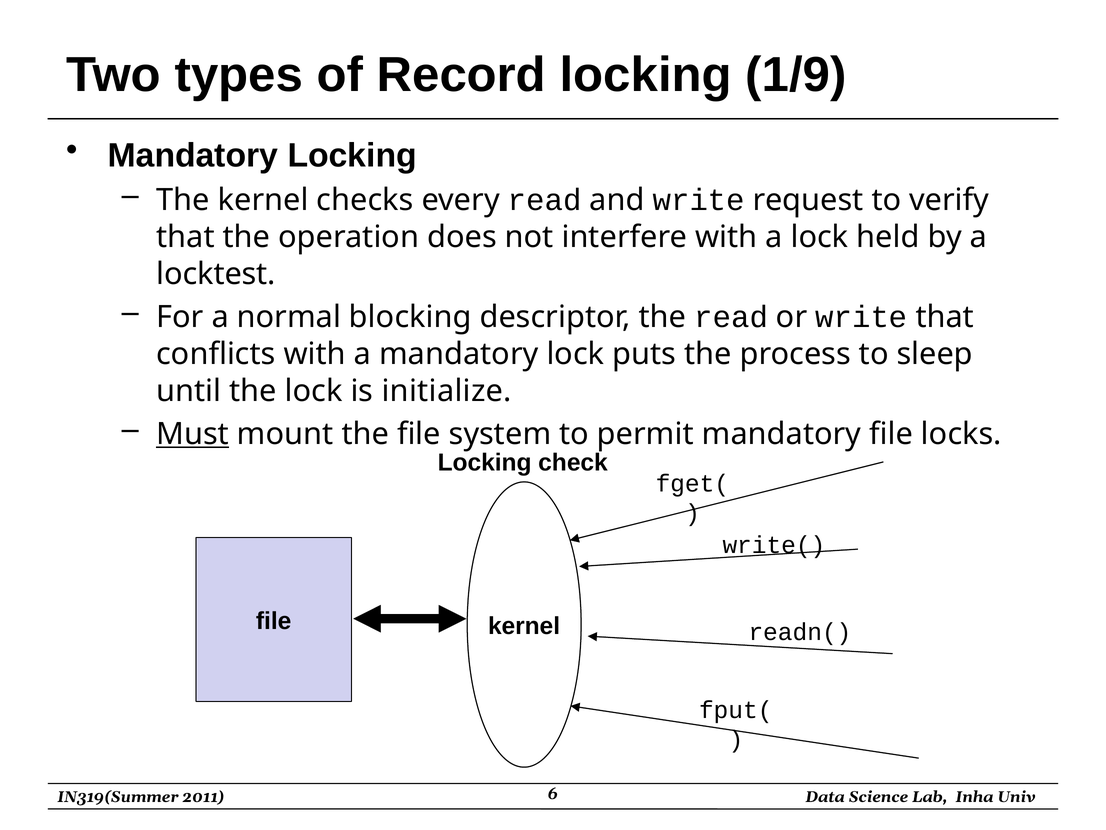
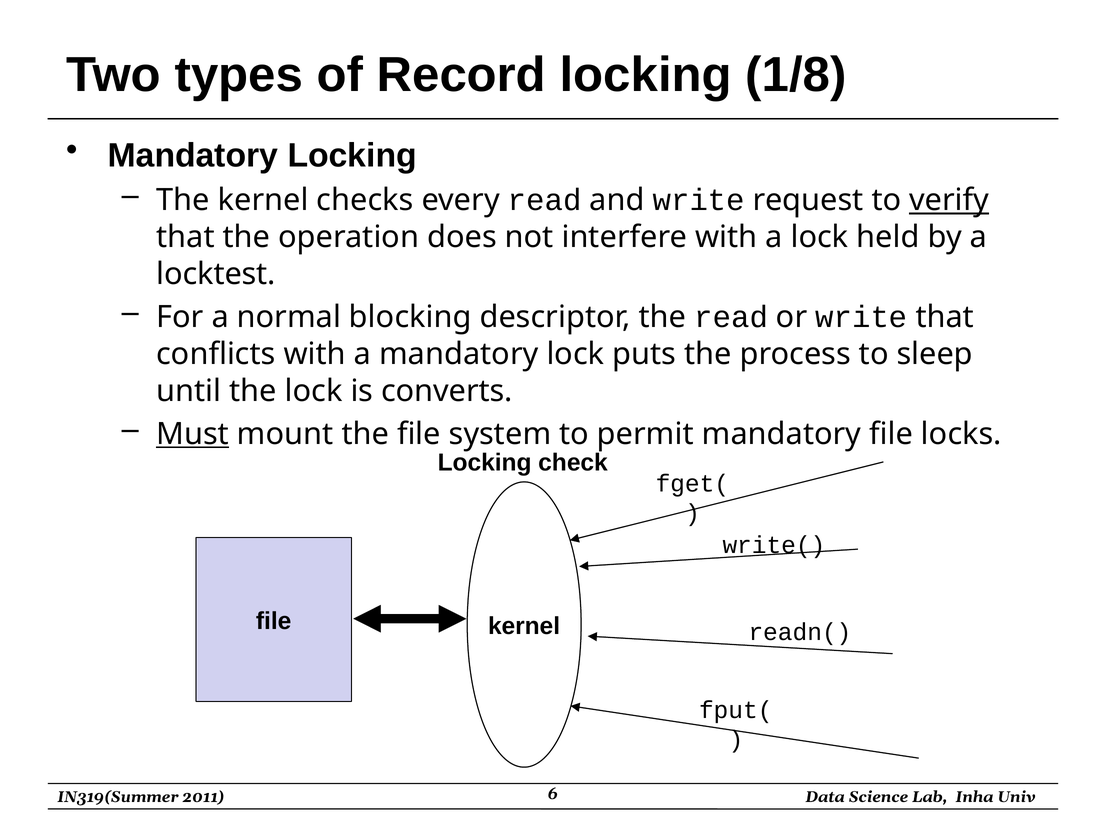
1/9: 1/9 -> 1/8 (796, 75)
verify underline: none -> present (949, 200)
initialize: initialize -> converts (447, 391)
